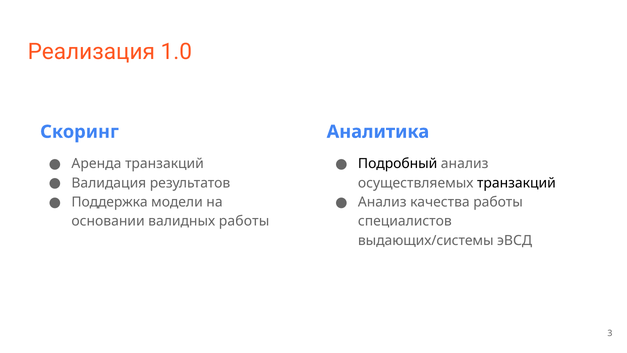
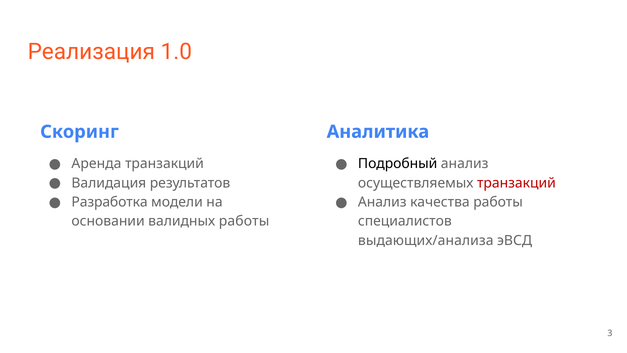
транзакций colour: black -> red (516, 183)
Поддержка: Поддержка -> Разработка (110, 202)
выдающих/системы: выдающих/системы -> выдающих/анализа (426, 240)
